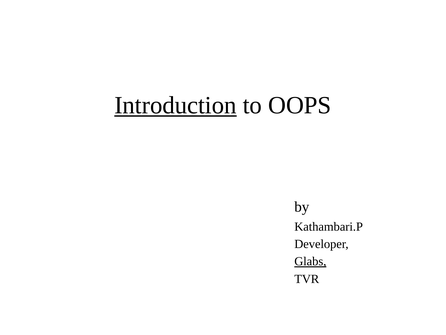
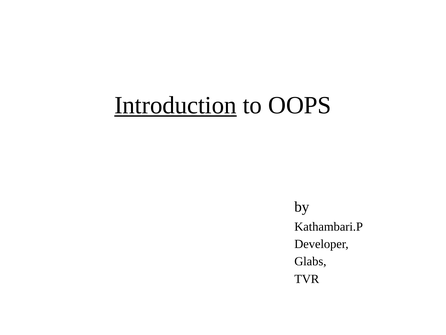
Glabs underline: present -> none (310, 261)
